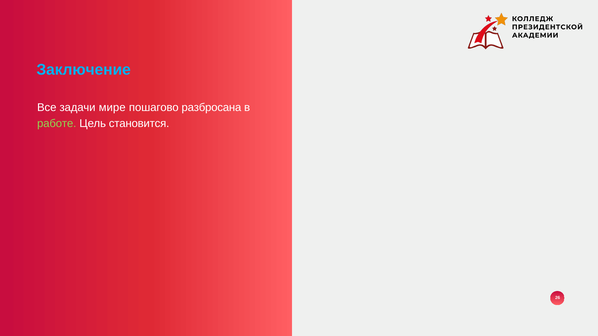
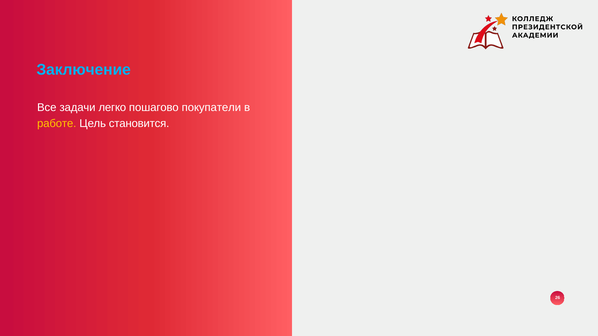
мире: мире -> легко (112, 108)
разбросана: разбросана -> покупатели (211, 108)
работе colour: light green -> yellow (57, 124)
